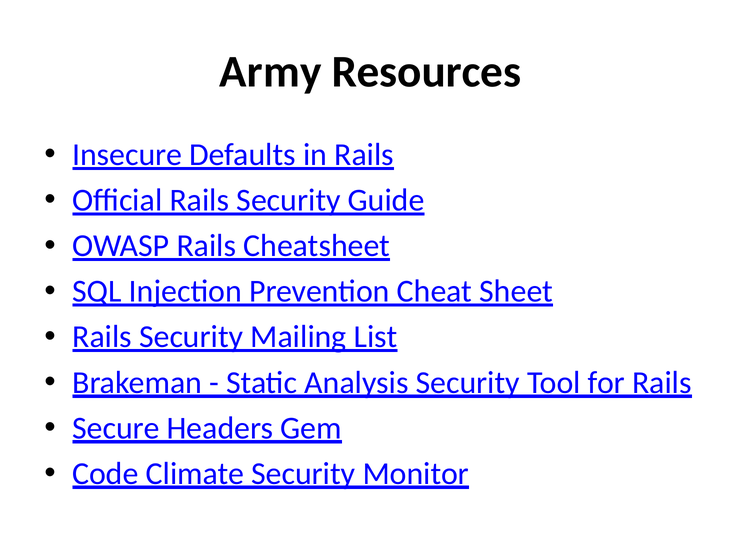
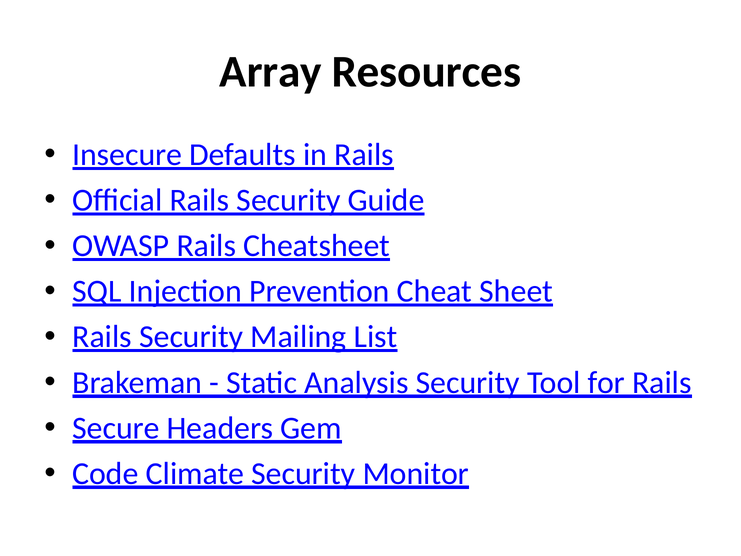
Army: Army -> Array (271, 72)
